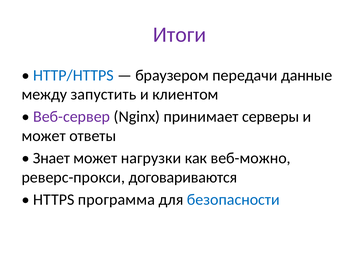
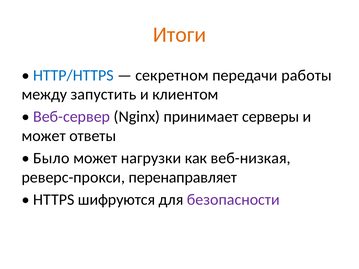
Итоги colour: purple -> orange (179, 35)
браузером: браузером -> секретном (172, 75)
данные: данные -> работы (307, 75)
Знает: Знает -> Было (51, 158)
веб-можно: веб-можно -> веб-низкая (251, 158)
договариваются: договариваются -> перенаправляет (183, 177)
программа: программа -> шифруются (117, 200)
безопасности colour: blue -> purple (233, 200)
